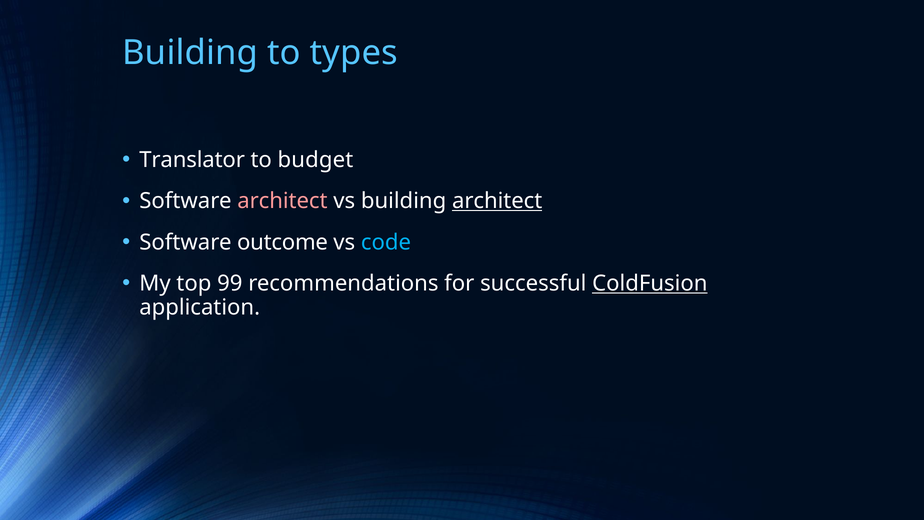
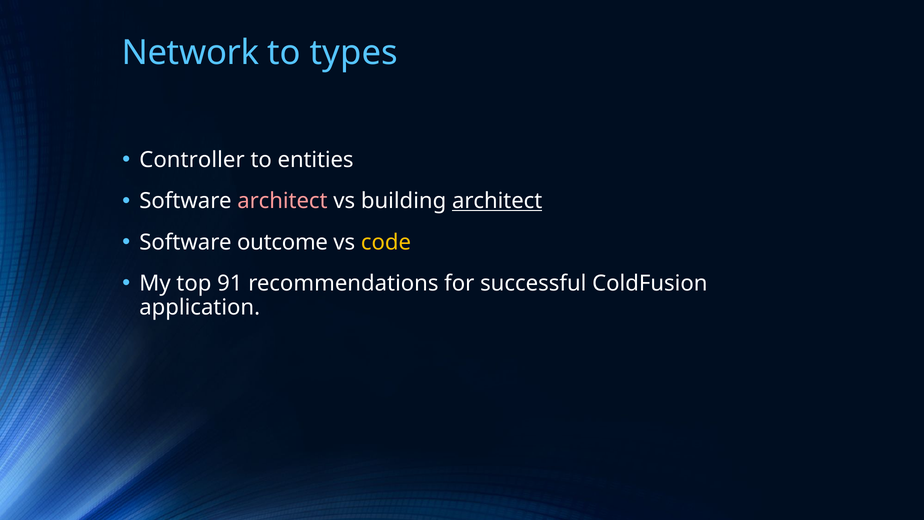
Building: Building -> Network (190, 53)
Translator: Translator -> Controller (192, 160)
budget: budget -> entities (316, 160)
code colour: light blue -> yellow (386, 242)
99: 99 -> 91 (230, 283)
ColdFusion underline: present -> none (650, 283)
